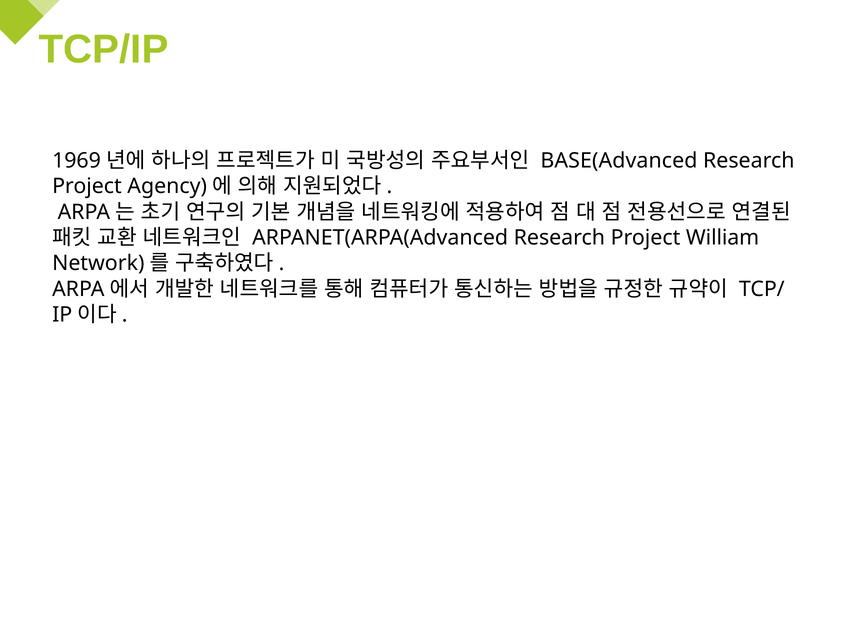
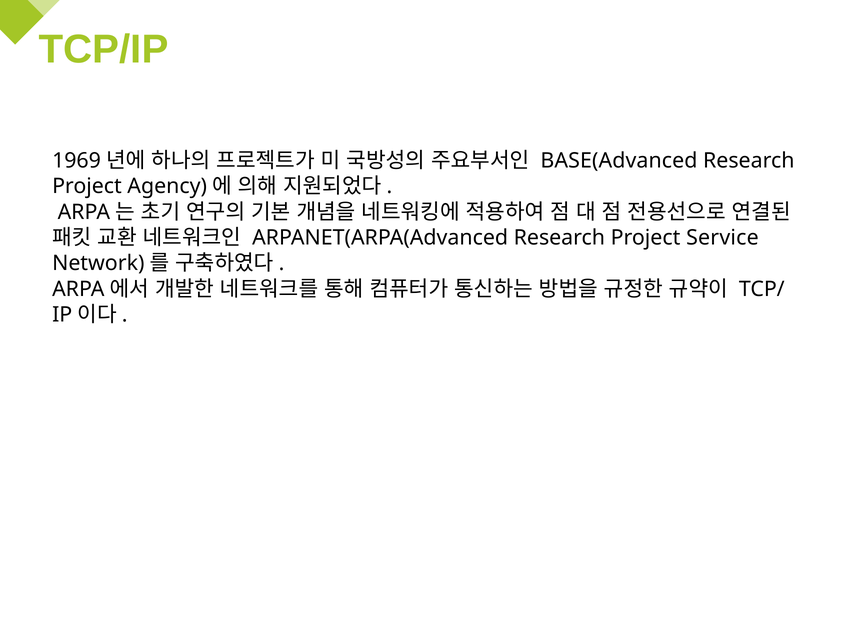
William: William -> Service (722, 238)
